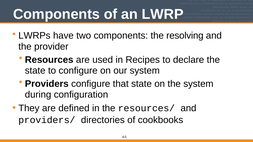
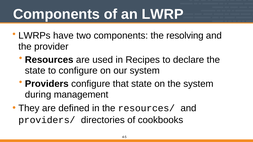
configuration: configuration -> management (81, 95)
